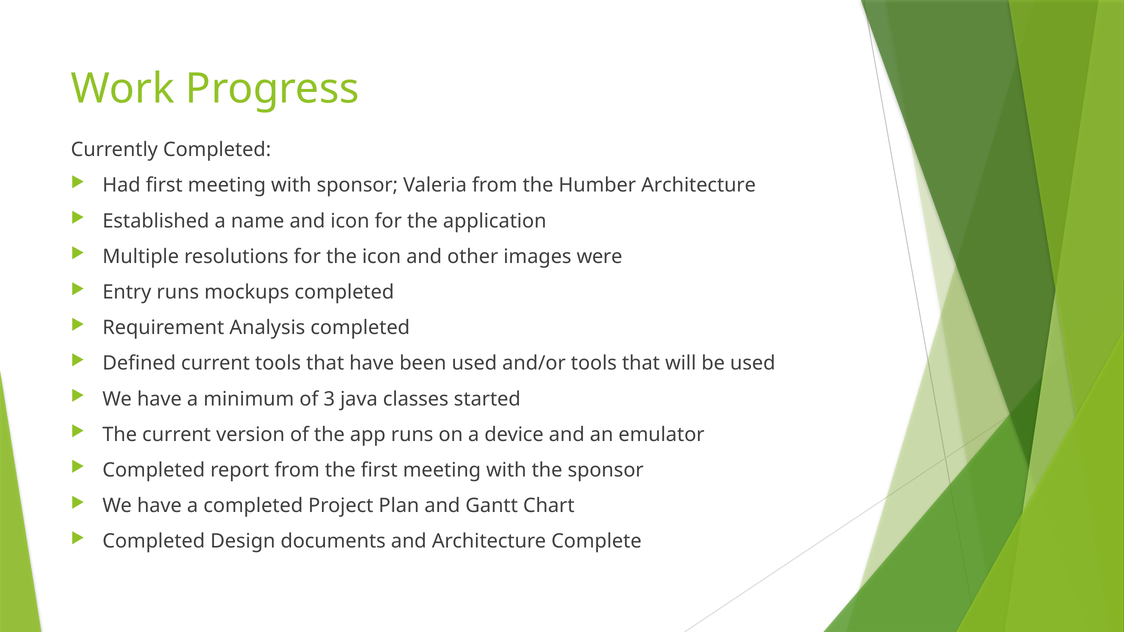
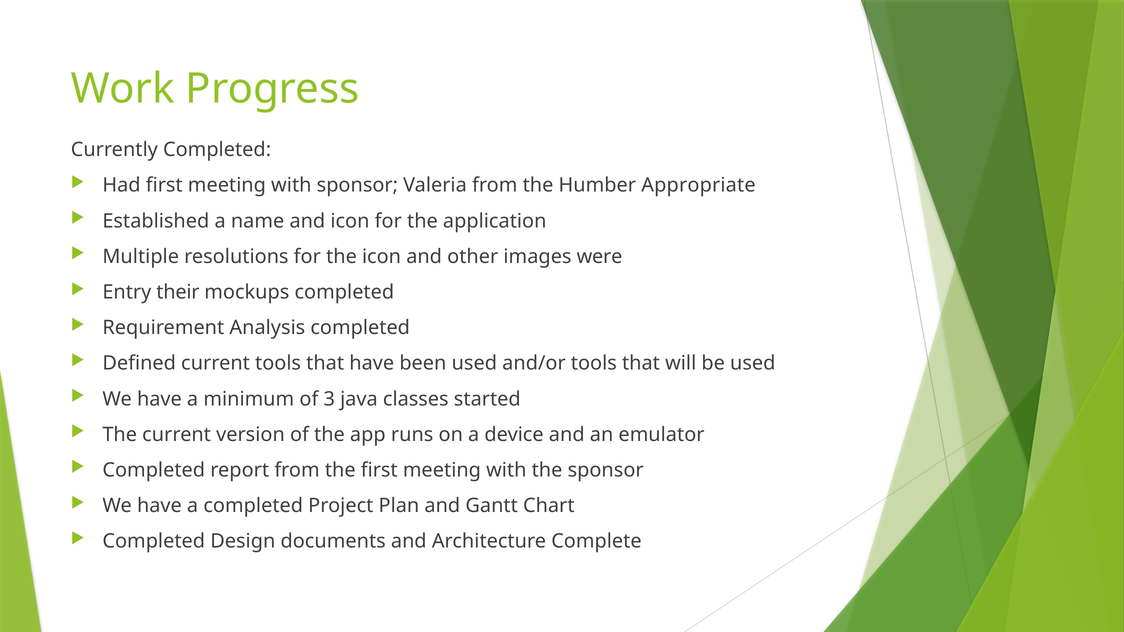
Humber Architecture: Architecture -> Appropriate (698, 185)
Entry runs: runs -> their (178, 292)
